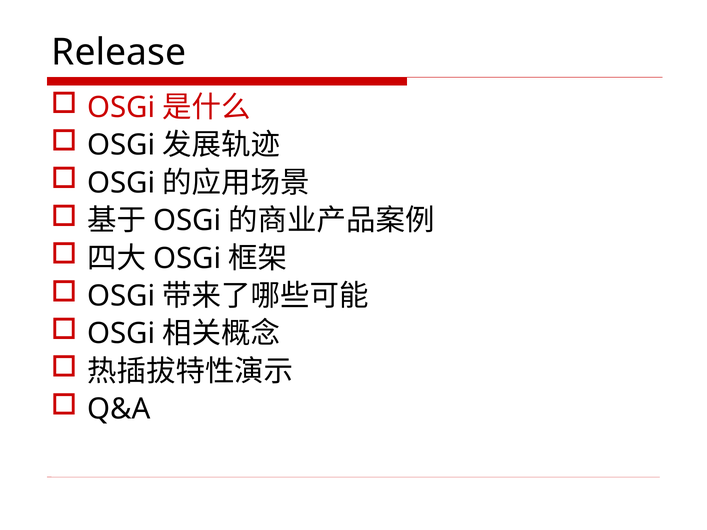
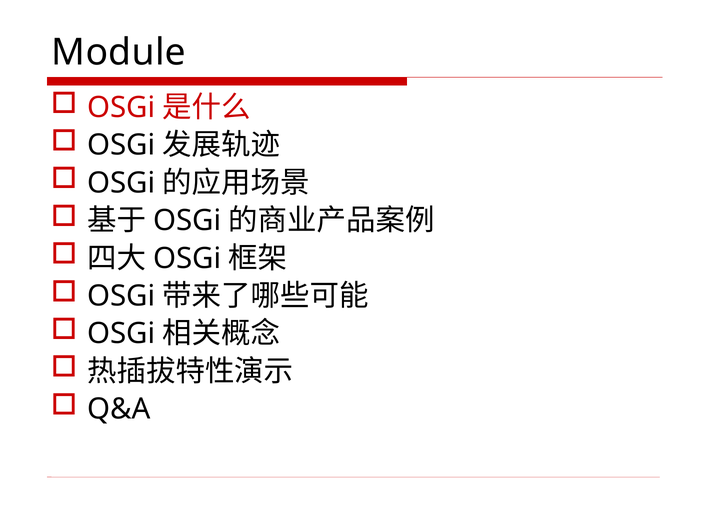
Release: Release -> Module (119, 53)
